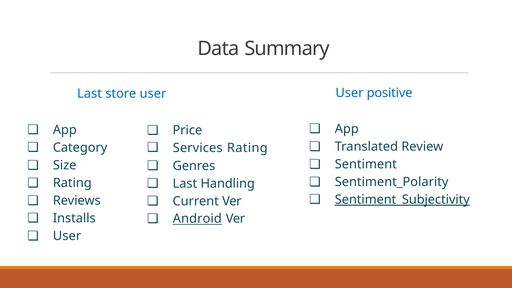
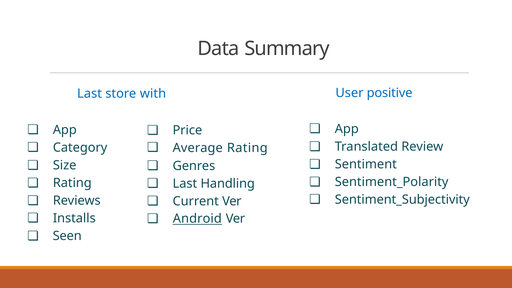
store user: user -> with (153, 94)
Services: Services -> Average (198, 148)
Sentiment_Subjectivity underline: present -> none (402, 200)
User: User -> Seen (67, 236)
